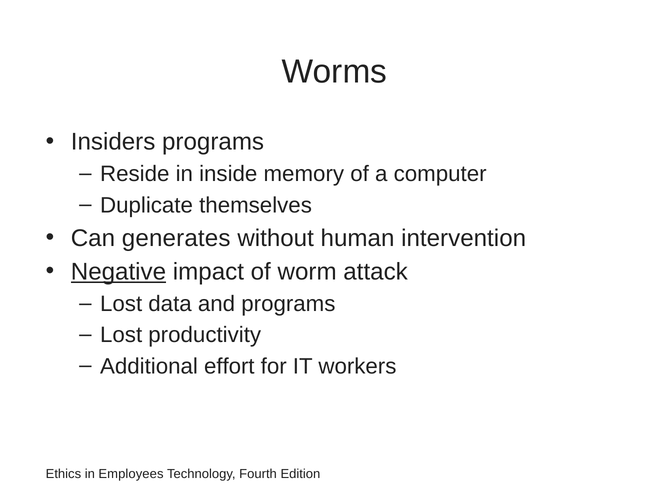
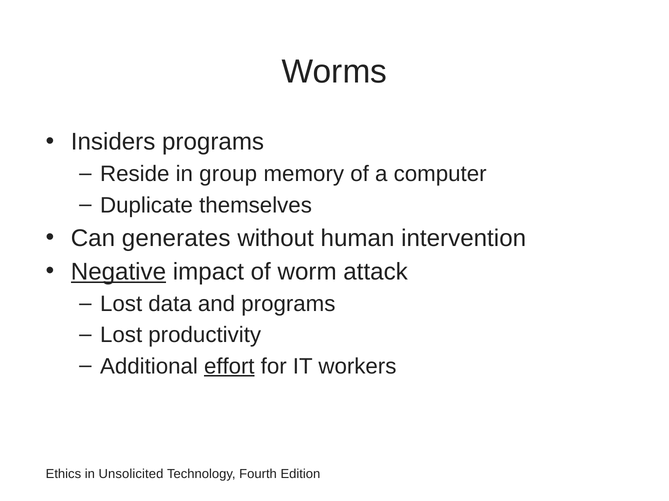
inside: inside -> group (228, 174)
effort underline: none -> present (229, 367)
Employees: Employees -> Unsolicited (131, 475)
